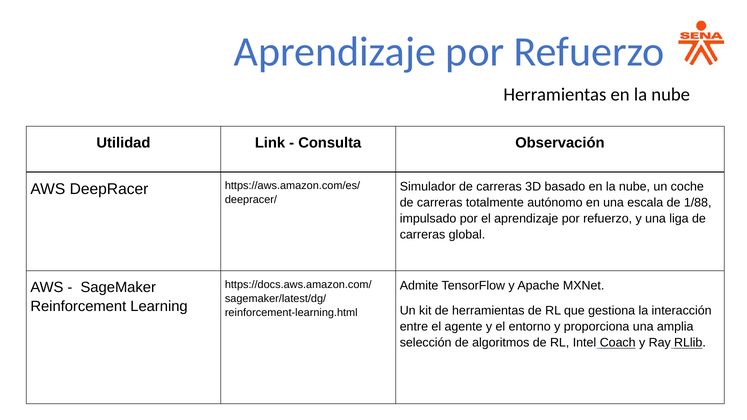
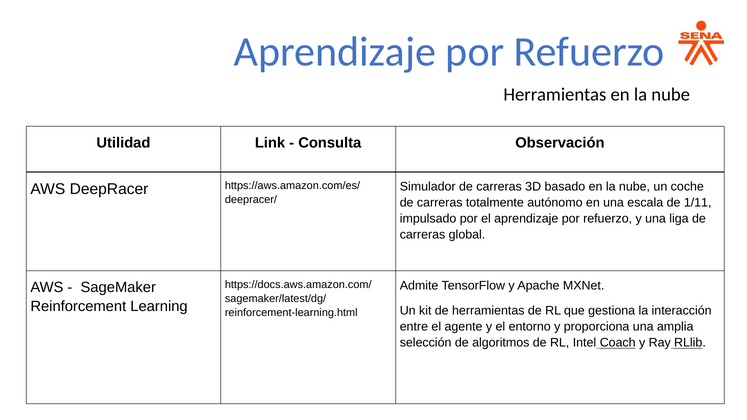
1/88: 1/88 -> 1/11 (698, 203)
